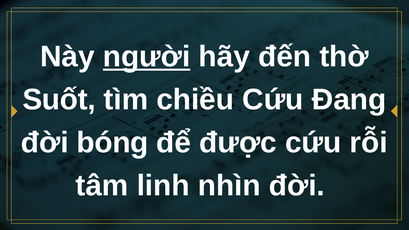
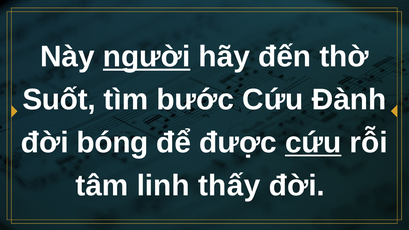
chiều: chiều -> bước (195, 100)
Đang: Đang -> Đành (349, 100)
cứu underline: none -> present (313, 143)
nhìn: nhìn -> thấy (229, 186)
